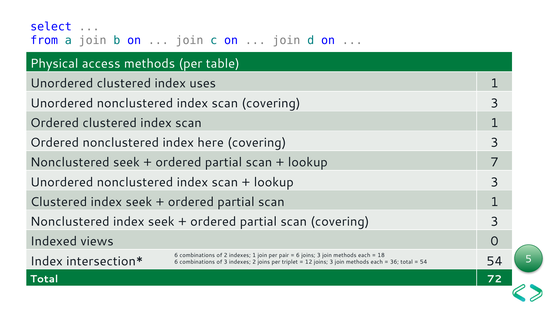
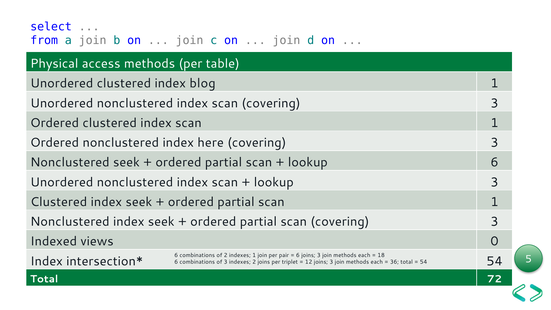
uses: uses -> blog (203, 83)
lookup 7: 7 -> 6 (495, 162)
